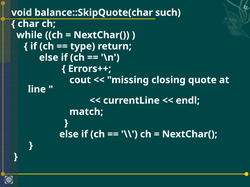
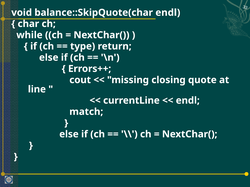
balance::SkipQuote(char such: such -> endl (168, 13)
